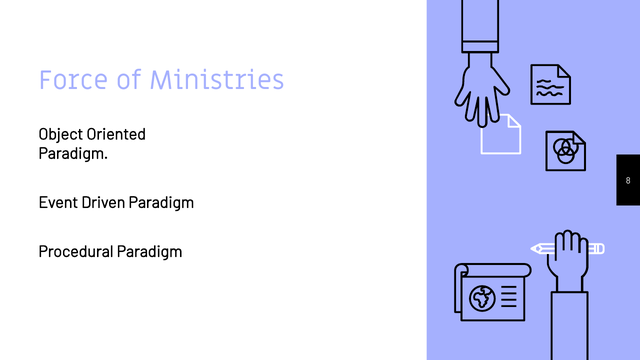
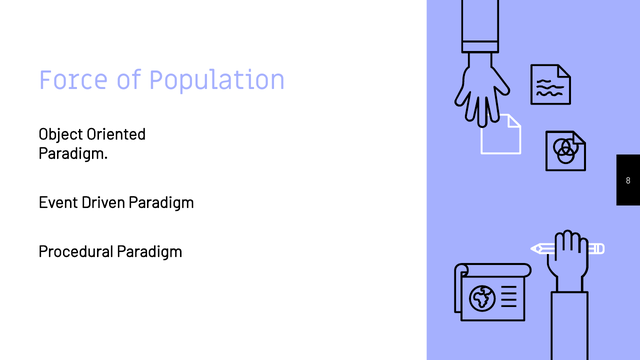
Ministries: Ministries -> Population (217, 81)
